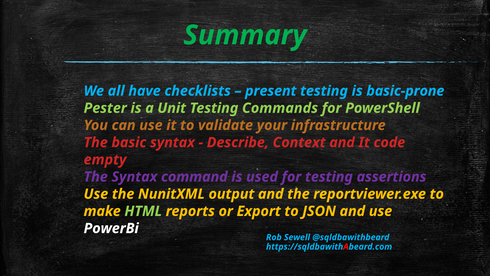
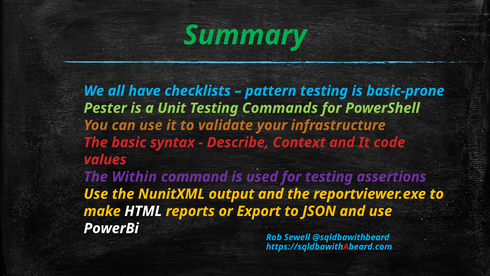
present: present -> pattern (271, 91)
empty: empty -> values (105, 159)
The Syntax: Syntax -> Within (134, 177)
HTML colour: light green -> white (143, 211)
